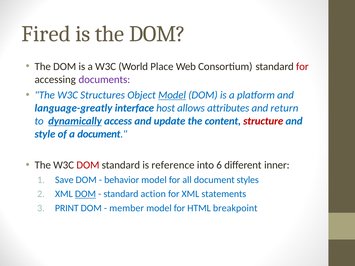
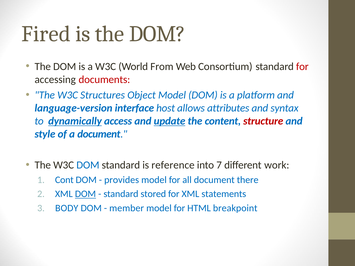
Place: Place -> From (162, 67)
documents colour: purple -> red (104, 80)
Model underline: present -> none (172, 95)
language-greatly: language-greatly -> language-version (74, 108)
return: return -> syntax (285, 108)
update underline: none -> present (170, 121)
DOM colour: red -> blue (88, 165)
6: 6 -> 7 (219, 165)
inner: inner -> work (277, 165)
Save: Save -> Cont (64, 180)
behavior: behavior -> provides (122, 180)
styles: styles -> there (248, 180)
action: action -> stored (153, 194)
PRINT: PRINT -> BODY (67, 208)
